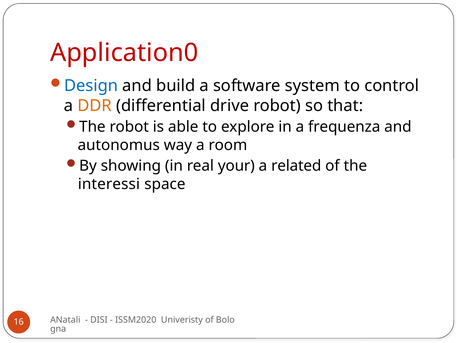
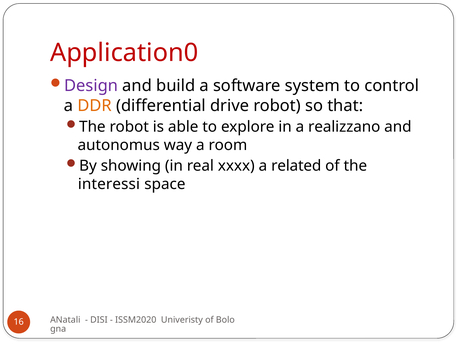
Design colour: blue -> purple (91, 86)
frequenza: frequenza -> realizzano (344, 127)
your: your -> xxxx (236, 166)
